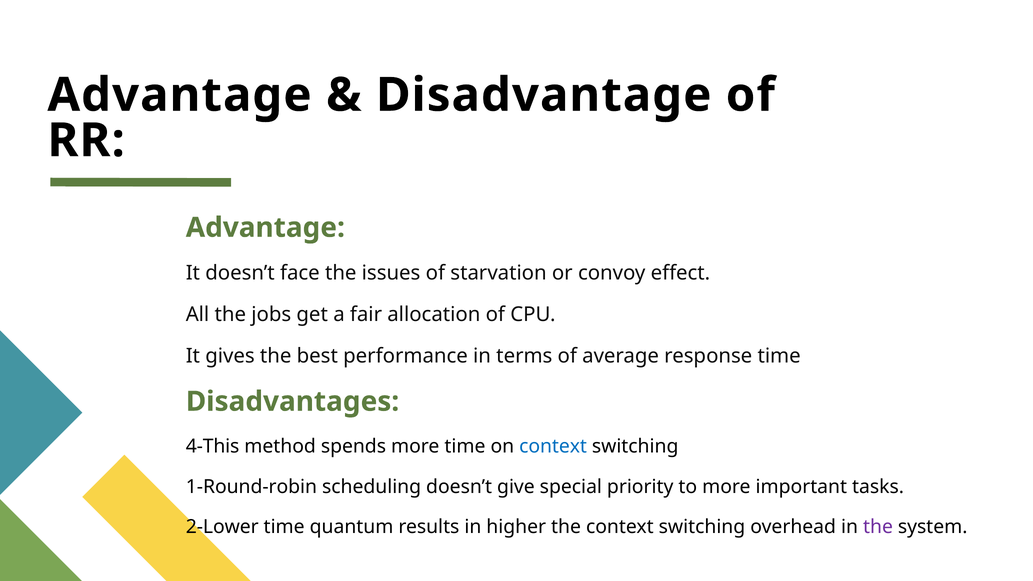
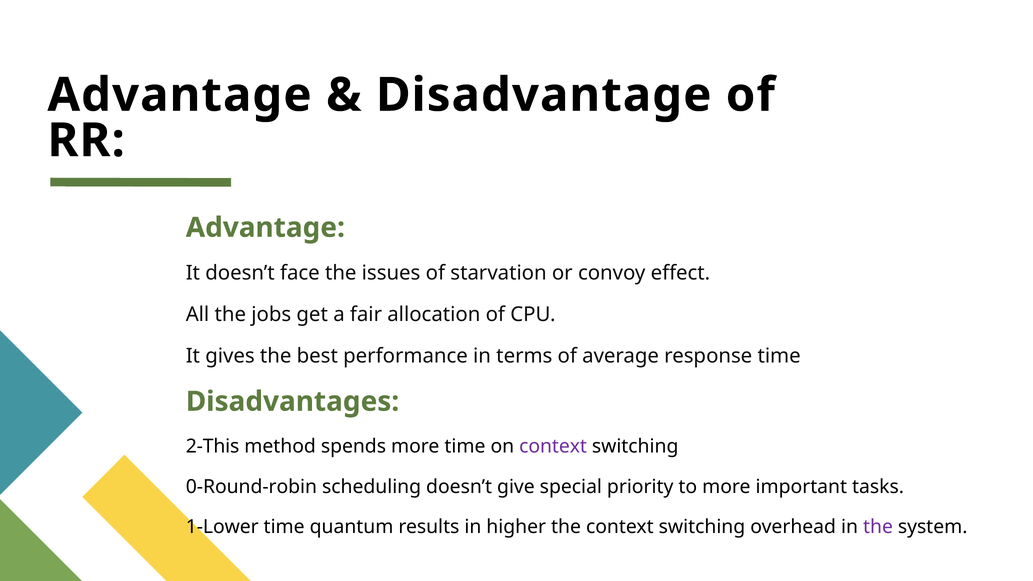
4-This: 4-This -> 2-This (213, 447)
context colour: blue -> purple (553, 447)
1-Round-robin: 1-Round-robin -> 0-Round-robin (251, 487)
2-Lower: 2-Lower -> 1-Lower (222, 527)
